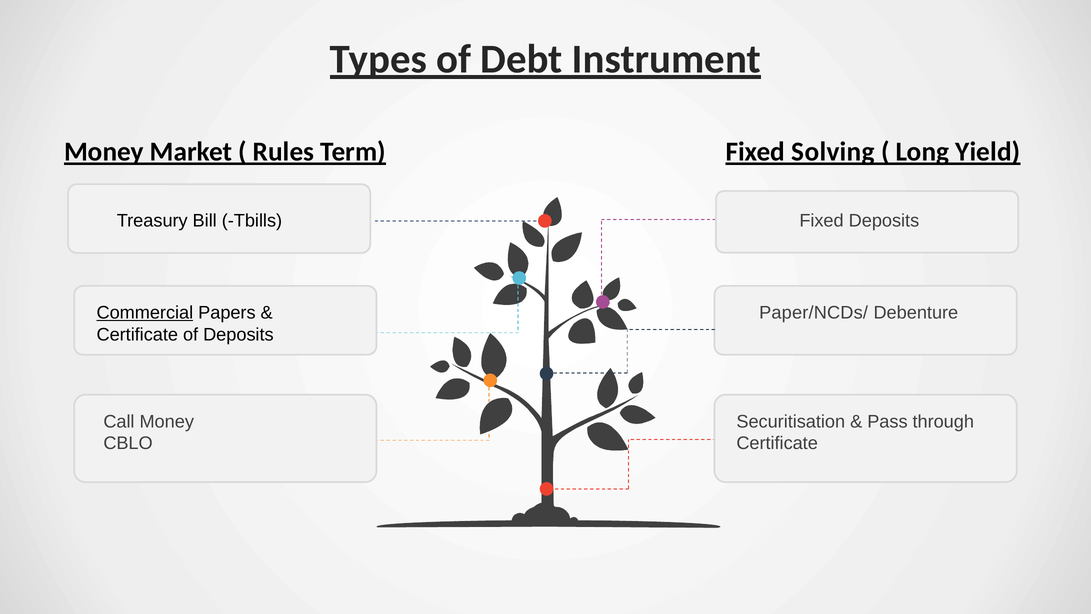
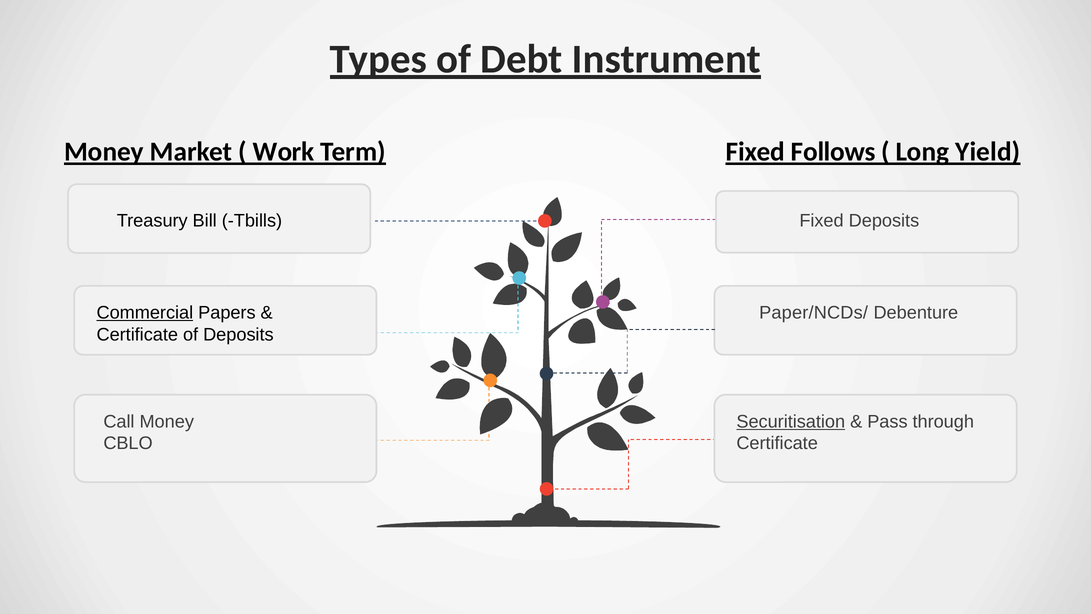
Rules: Rules -> Work (284, 152)
Solving: Solving -> Follows (833, 152)
Securitisation underline: none -> present (791, 421)
